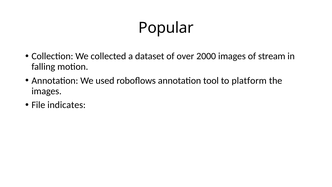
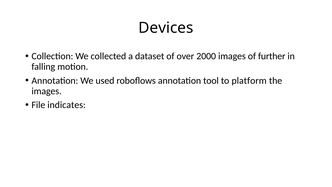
Popular: Popular -> Devices (166, 28)
stream: stream -> further (272, 56)
